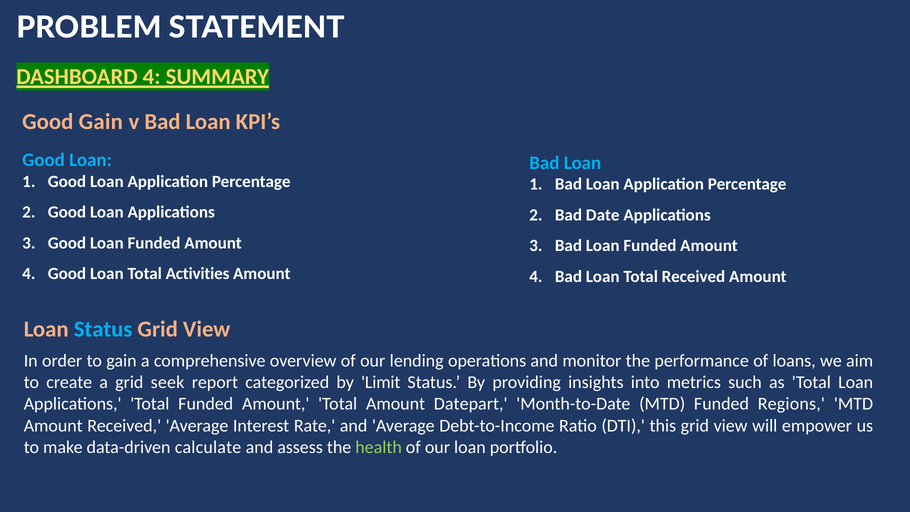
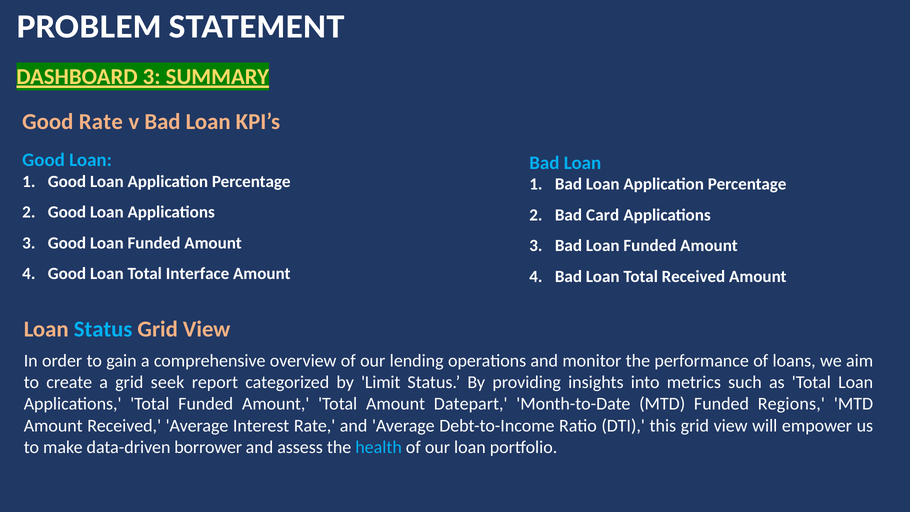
DASHBOARD 4: 4 -> 3 (152, 77)
Good Gain: Gain -> Rate (101, 122)
Date: Date -> Card (603, 215)
Activities: Activities -> Interface (197, 274)
calculate: calculate -> borrower (208, 447)
health colour: light green -> light blue (379, 447)
